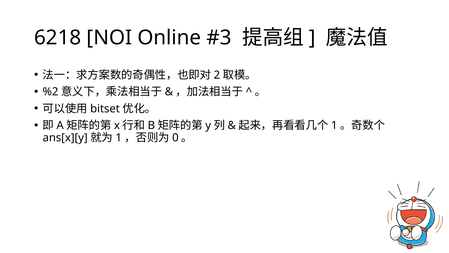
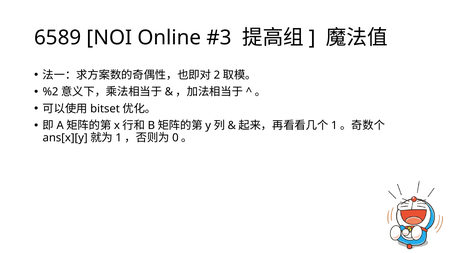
6218: 6218 -> 6589 (58, 38)
